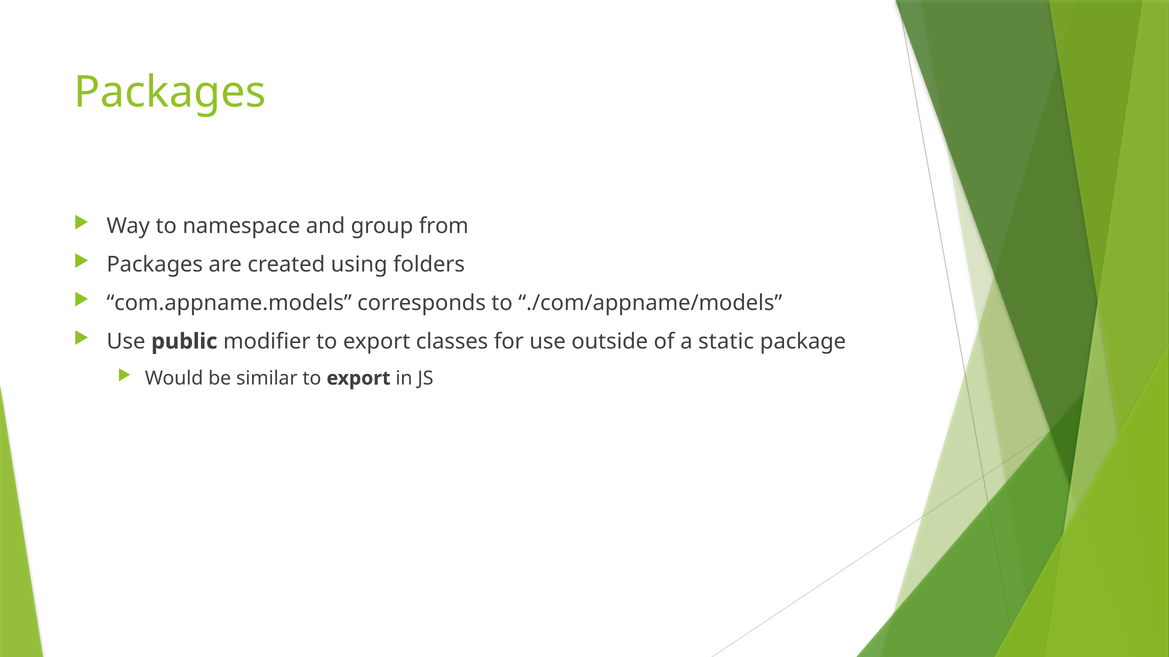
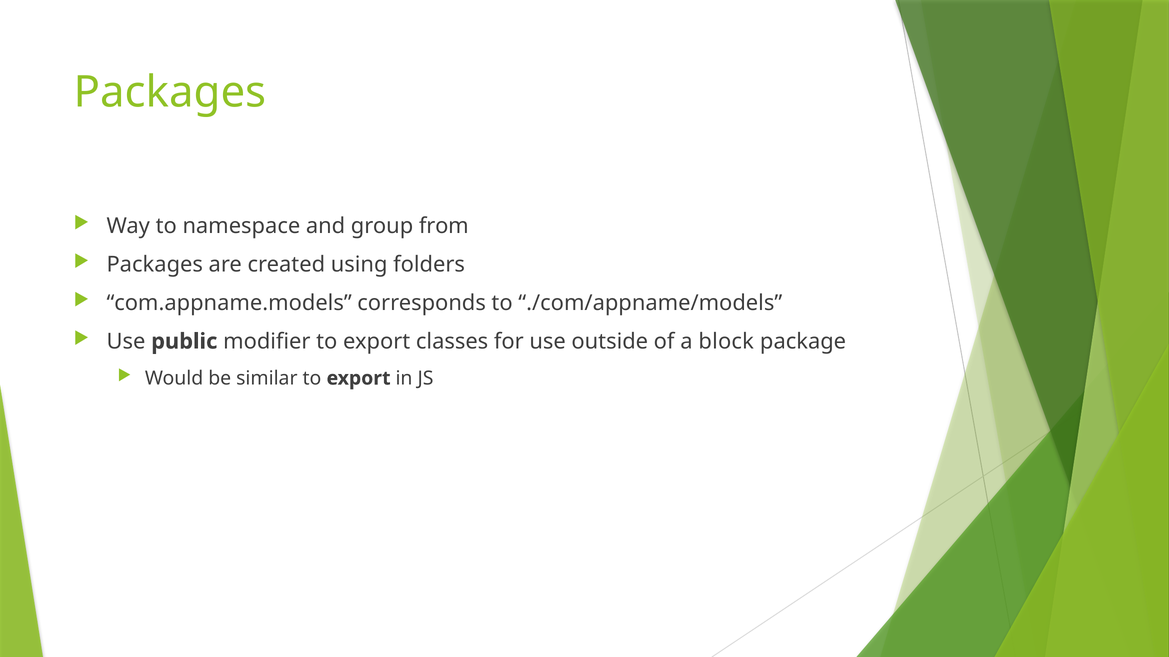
static: static -> block (726, 342)
